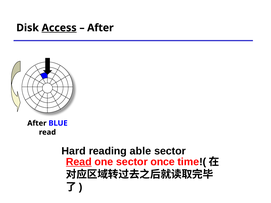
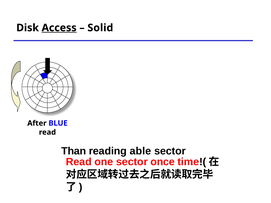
After: After -> Solid (100, 28)
Hard: Hard -> Than (74, 151)
Read underline: present -> none (79, 162)
